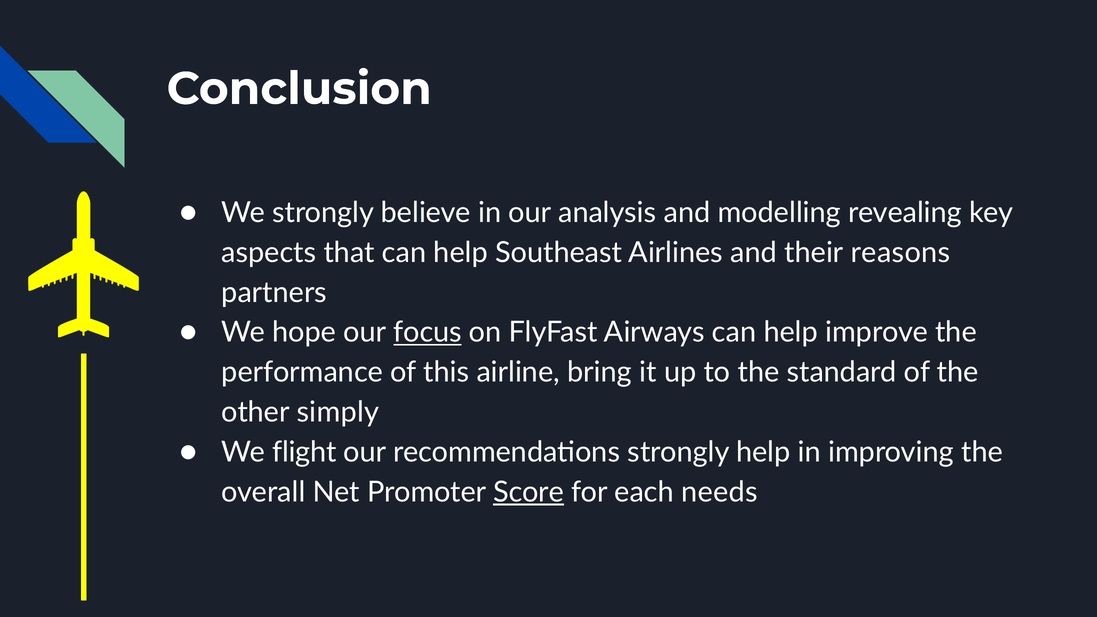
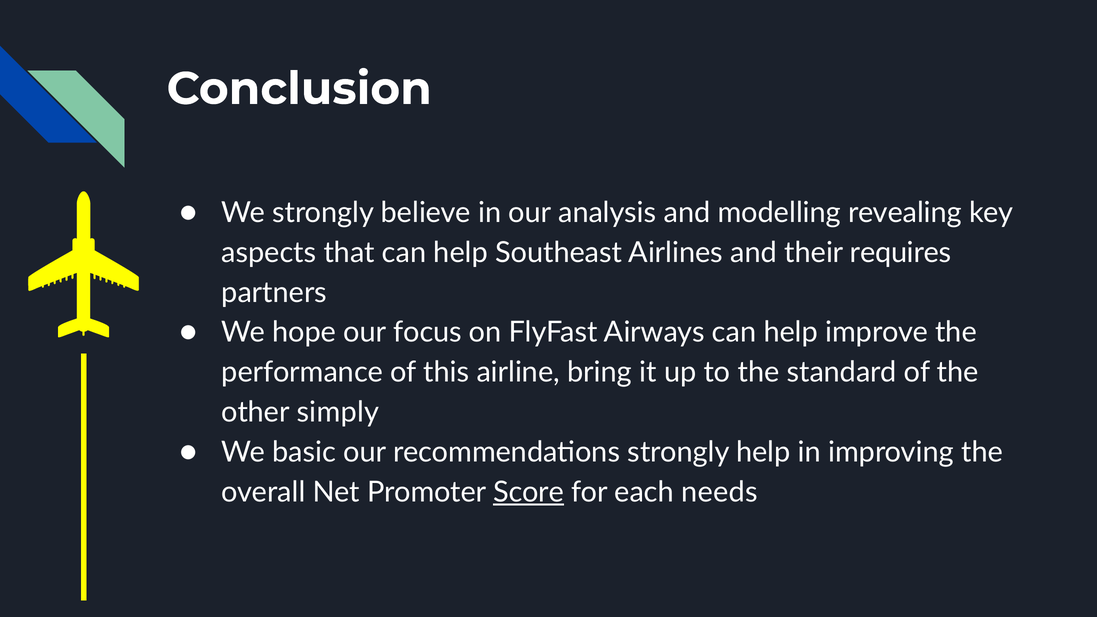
reasons: reasons -> requires (901, 253)
focus underline: present -> none (427, 332)
flight: flight -> basic (304, 452)
